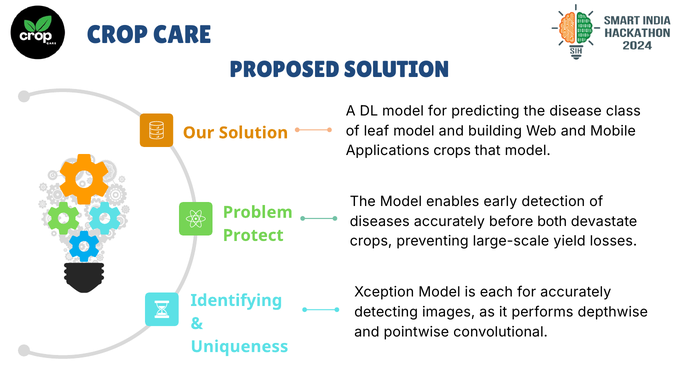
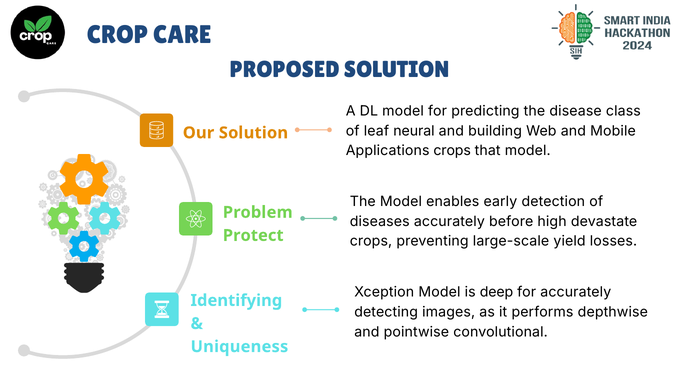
leaf model: model -> neural (414, 131)
both: both -> high (552, 221)
each: each -> deep (497, 292)
